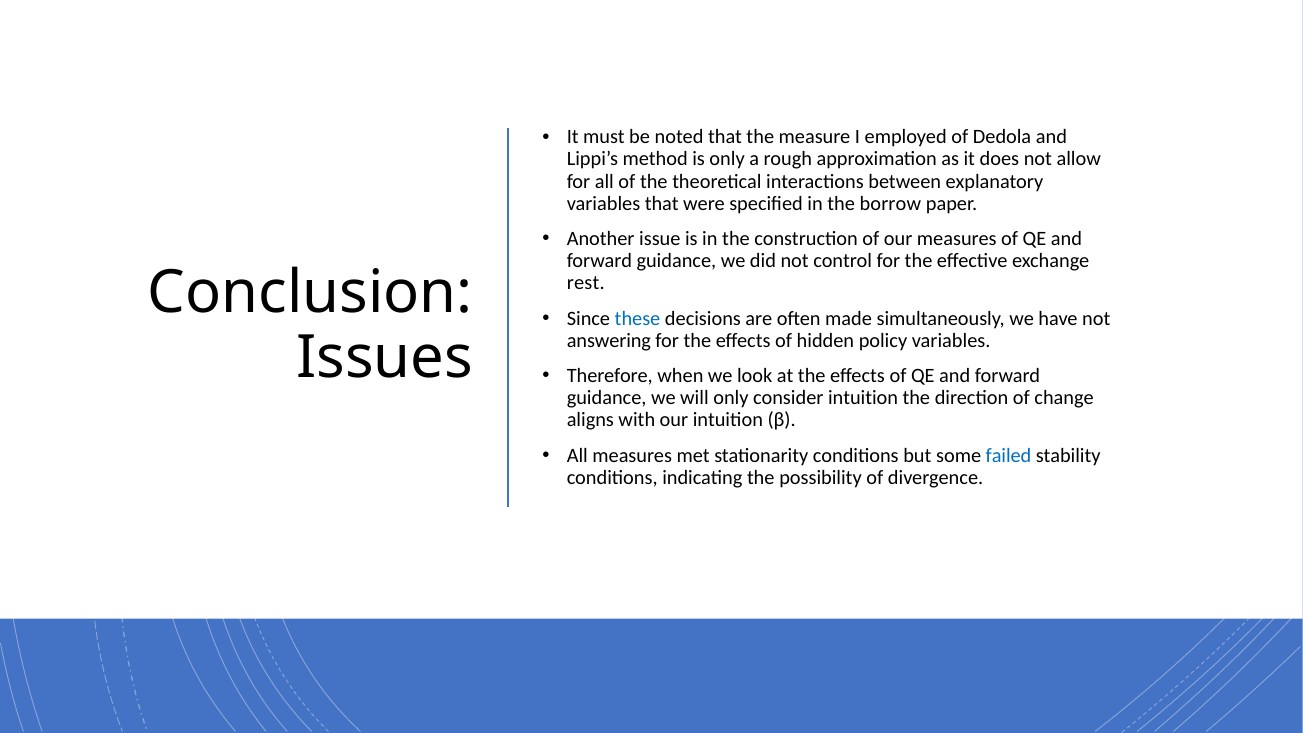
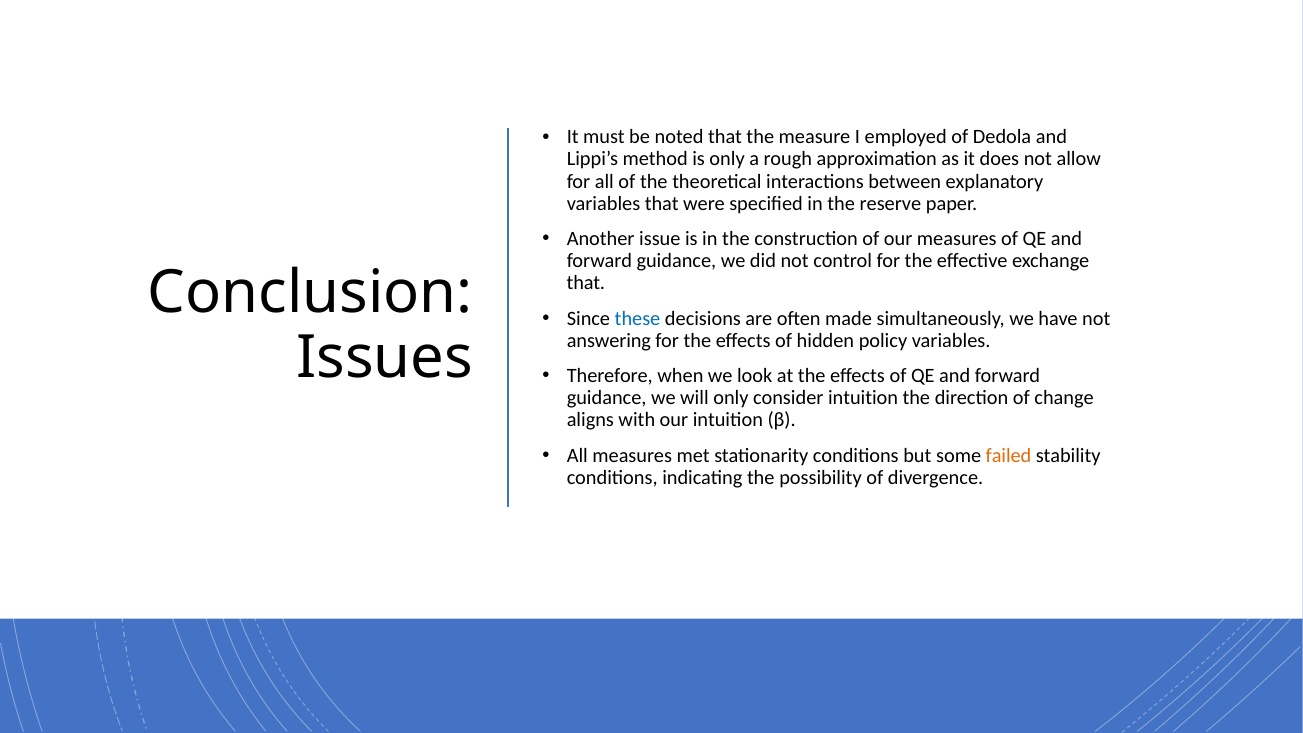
borrow: borrow -> reserve (890, 203)
rest: rest -> that (586, 283)
failed colour: blue -> orange (1009, 456)
